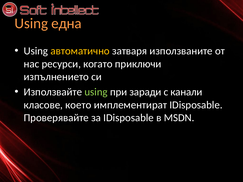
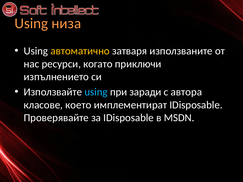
една: една -> низa (66, 24)
using colour: light green -> light blue (96, 92)
канали: канали -> автора (186, 92)
